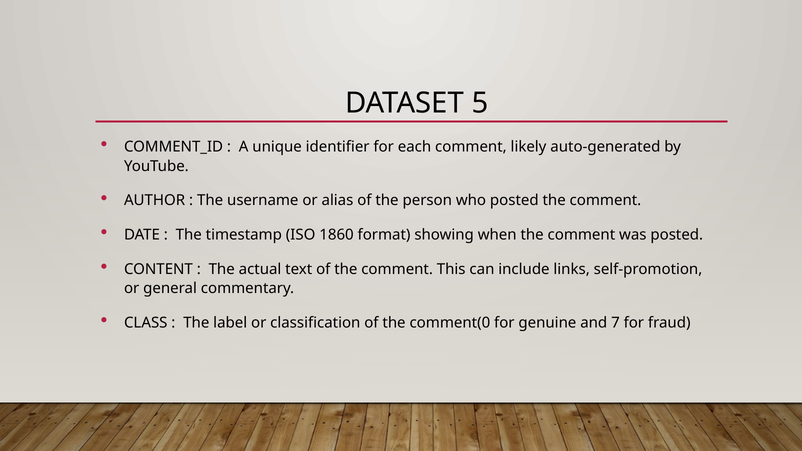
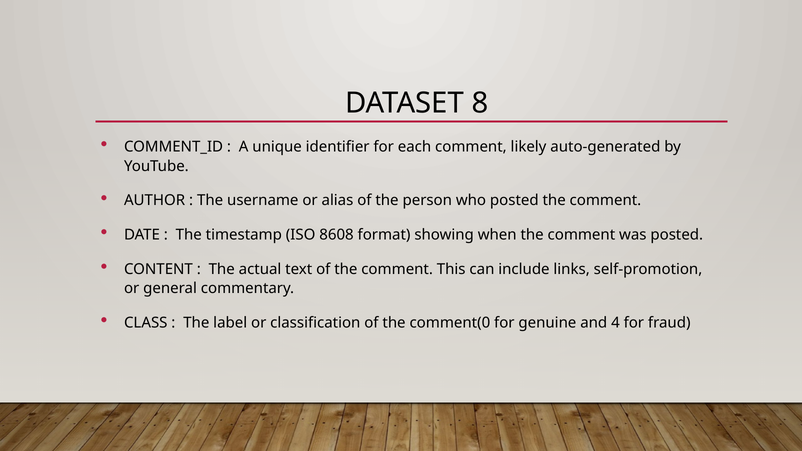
5: 5 -> 8 (480, 103)
1860: 1860 -> 8608 (337, 235)
7: 7 -> 4 (615, 323)
